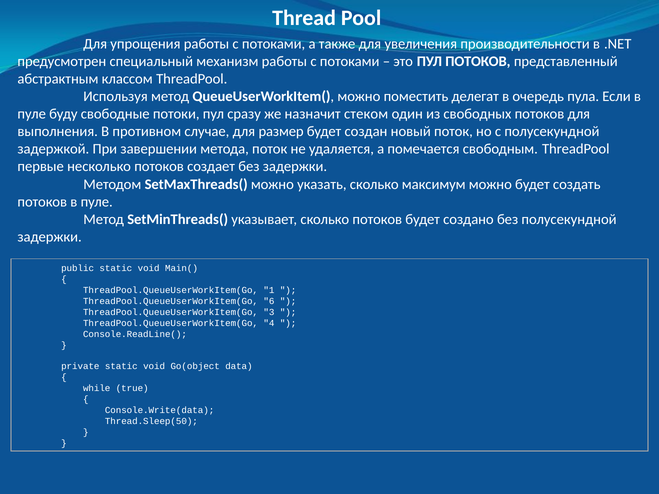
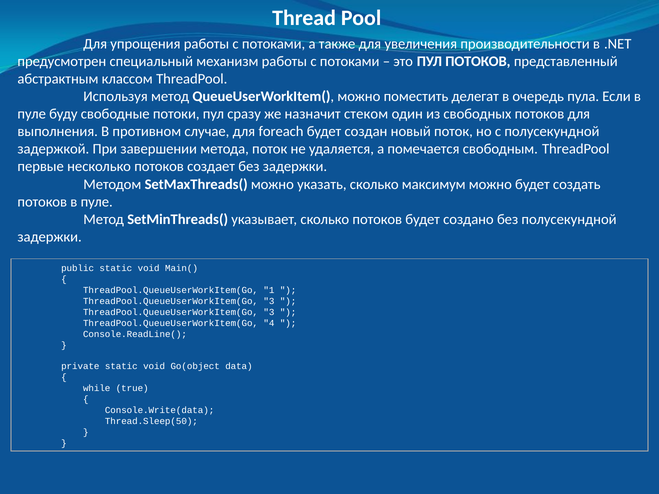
размер: размер -> foreach (281, 132)
6: 6 -> 3 (269, 301)
